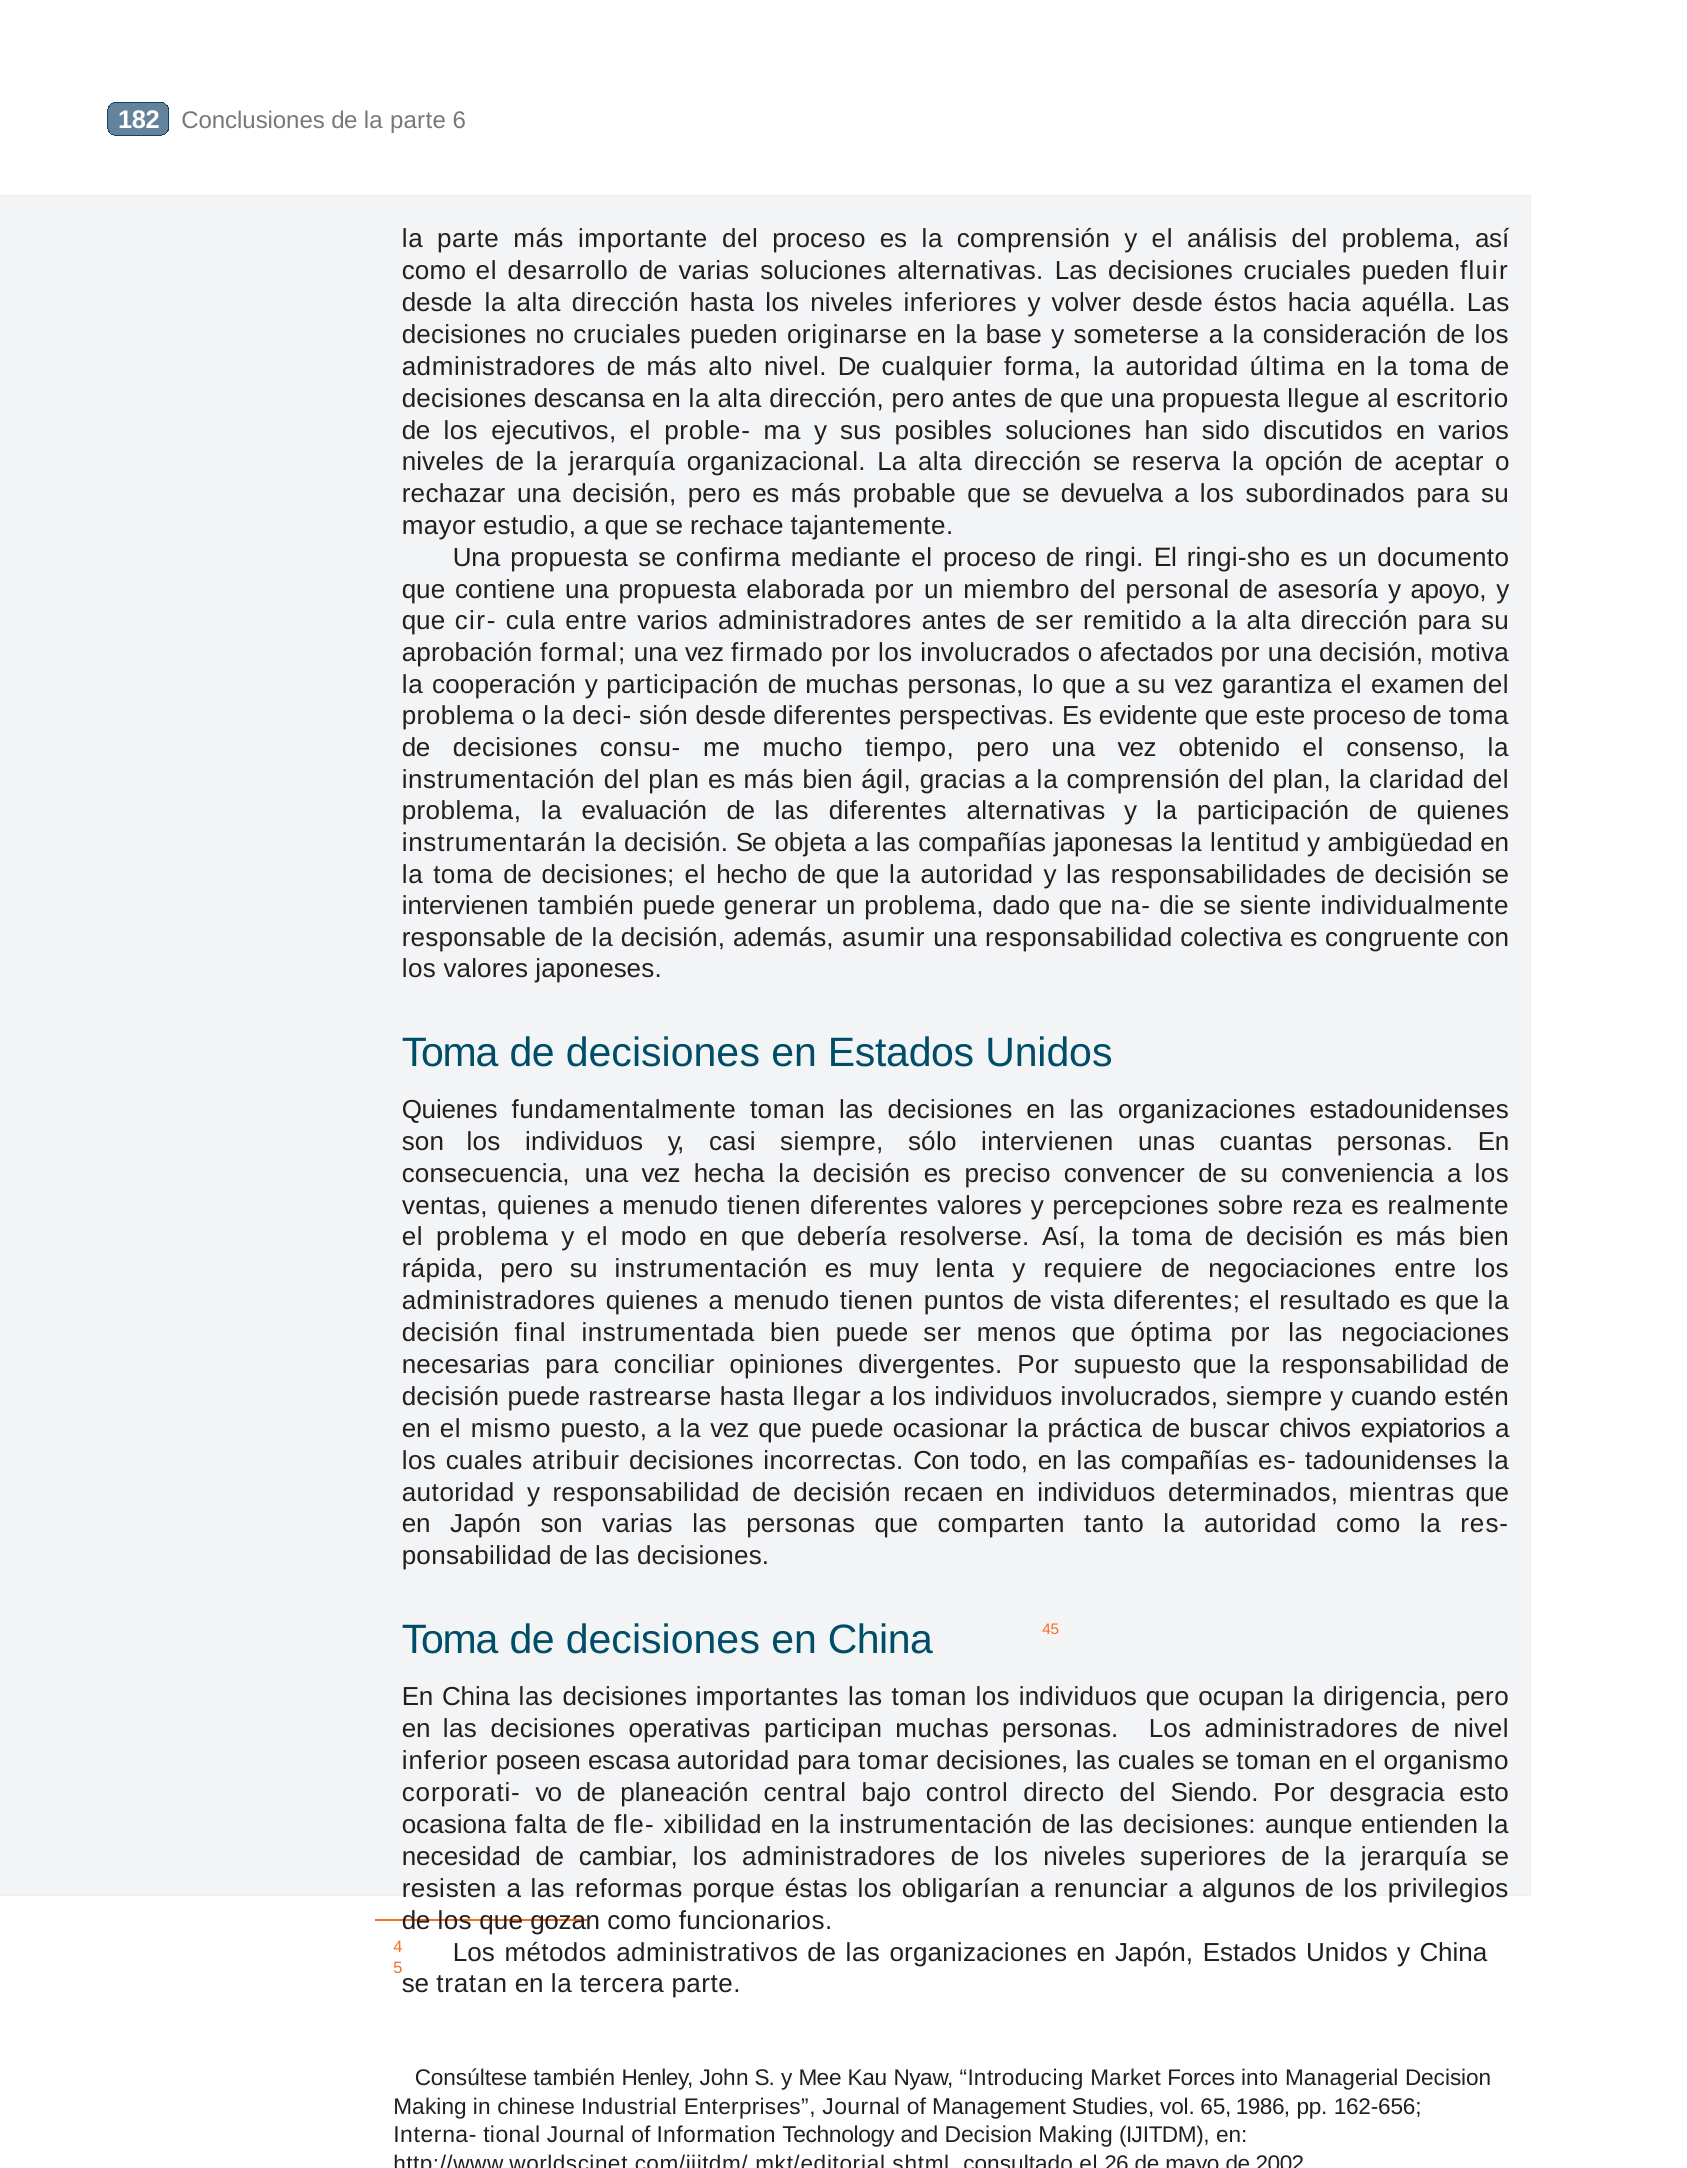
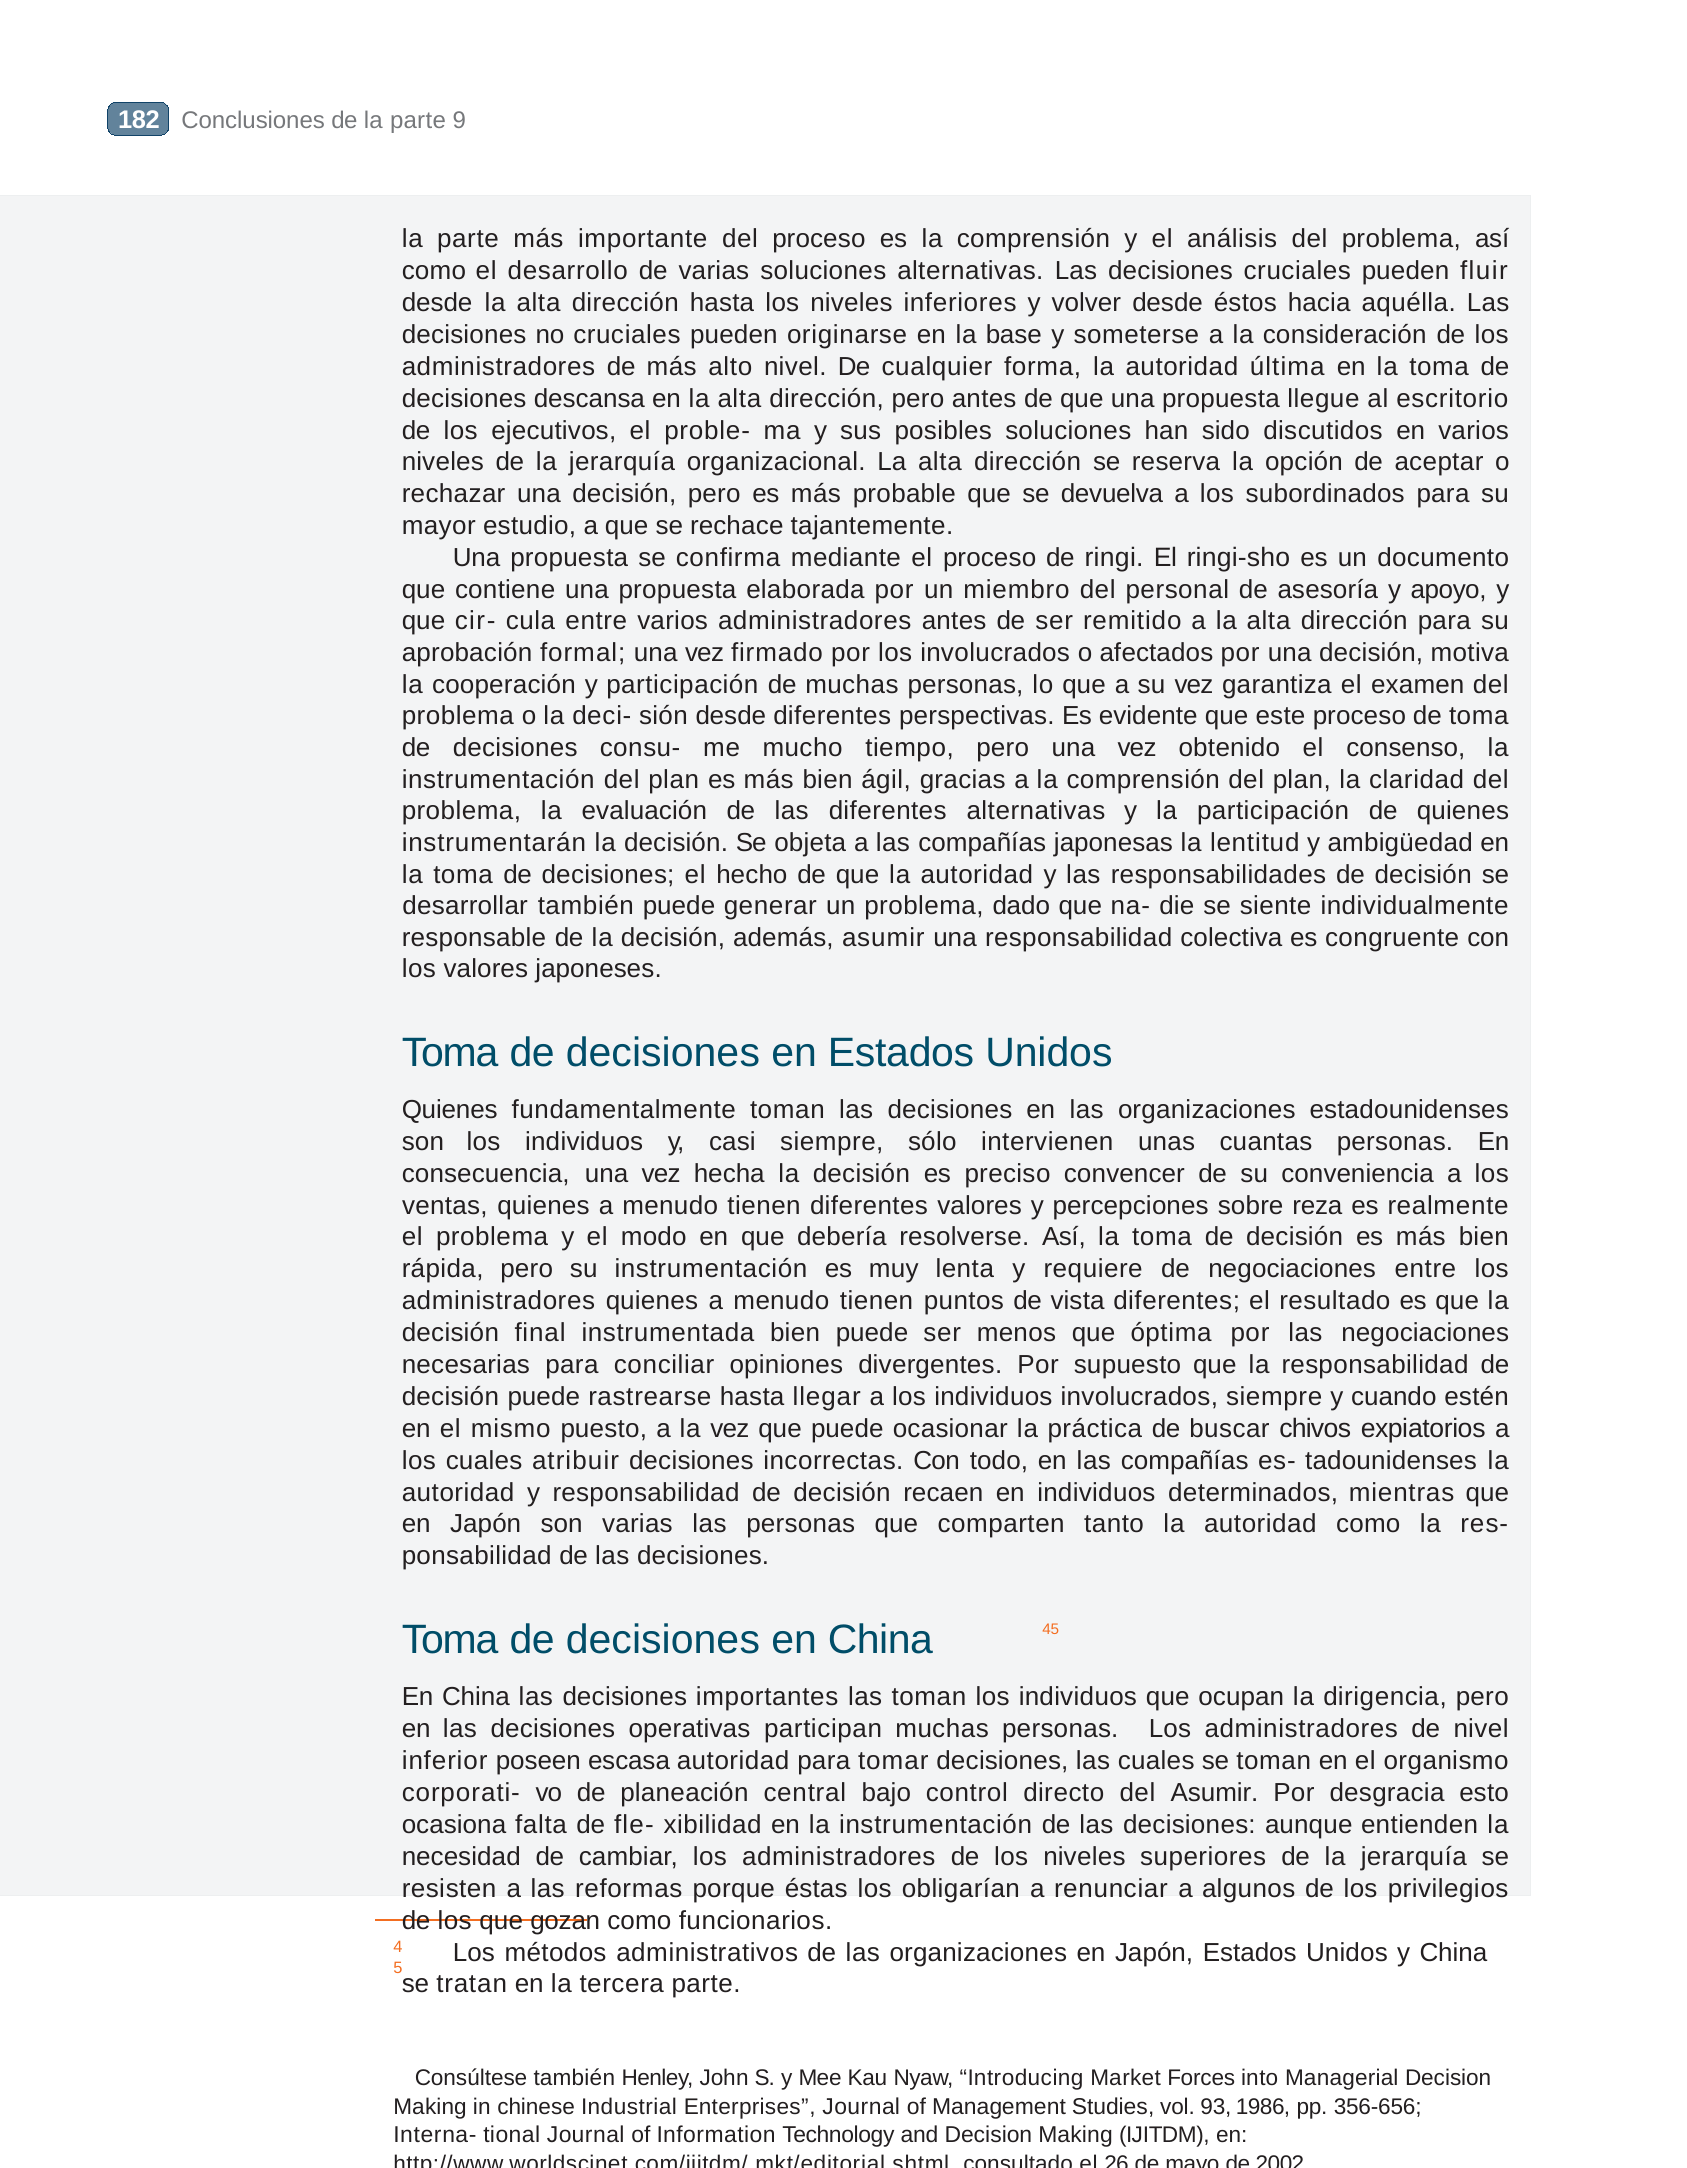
6: 6 -> 9 (459, 120)
intervienen: intervienen -> desarrollar (465, 906)
del Siendo: Siendo -> Asumir (1215, 1792)
65: 65 -> 93 (1216, 2106)
162-656: 162-656 -> 356-656 (1378, 2106)
